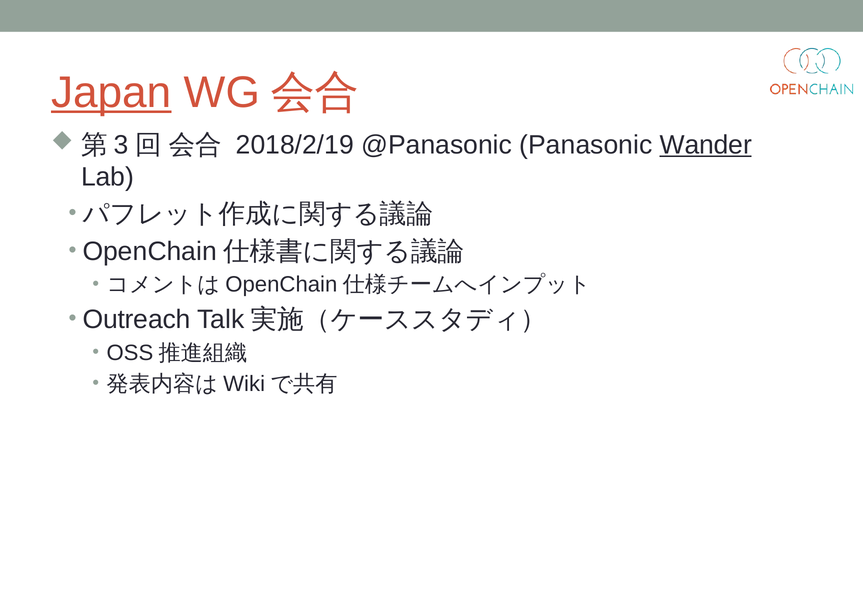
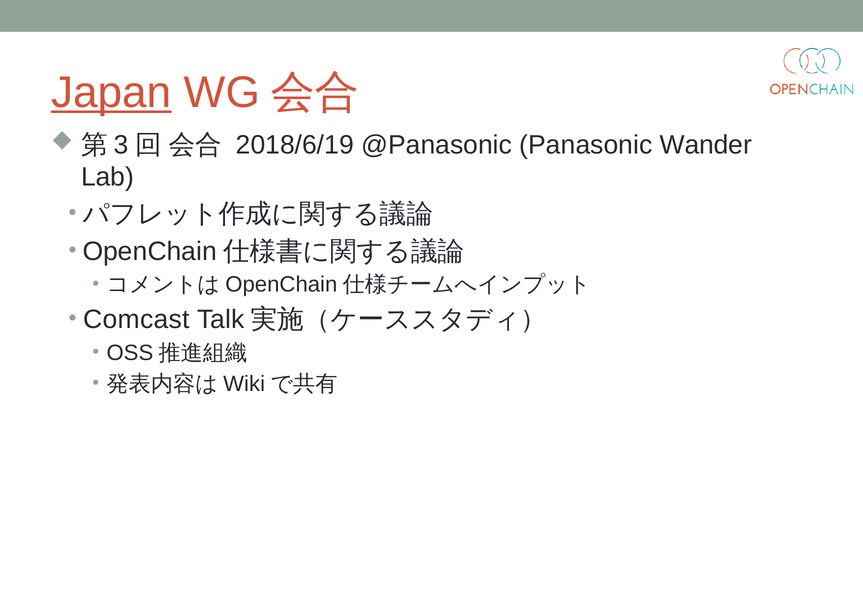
2018/2/19: 2018/2/19 -> 2018/6/19 (295, 145)
Wander underline: present -> none (706, 145)
Outreach: Outreach -> Comcast (136, 319)
